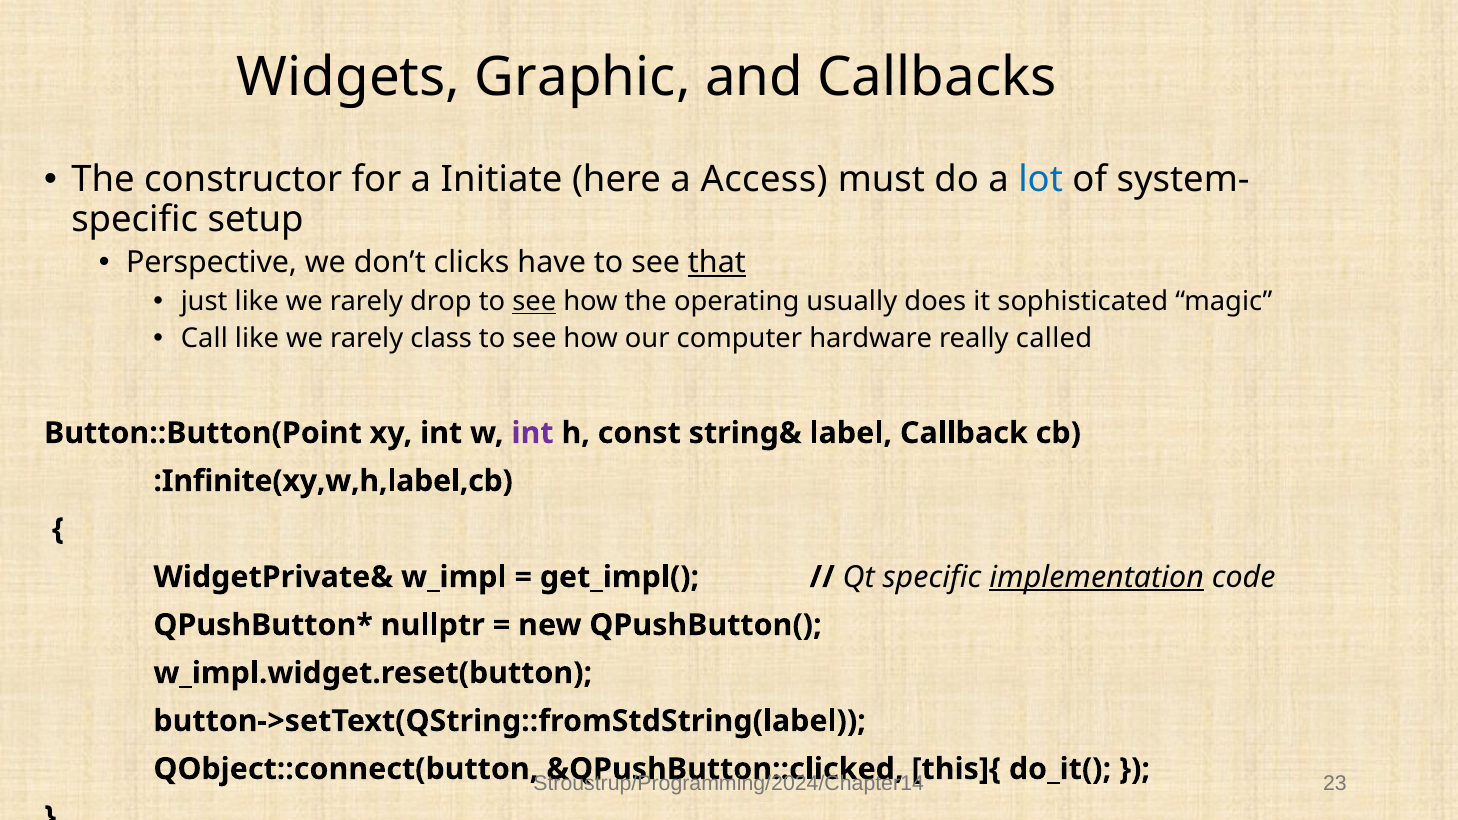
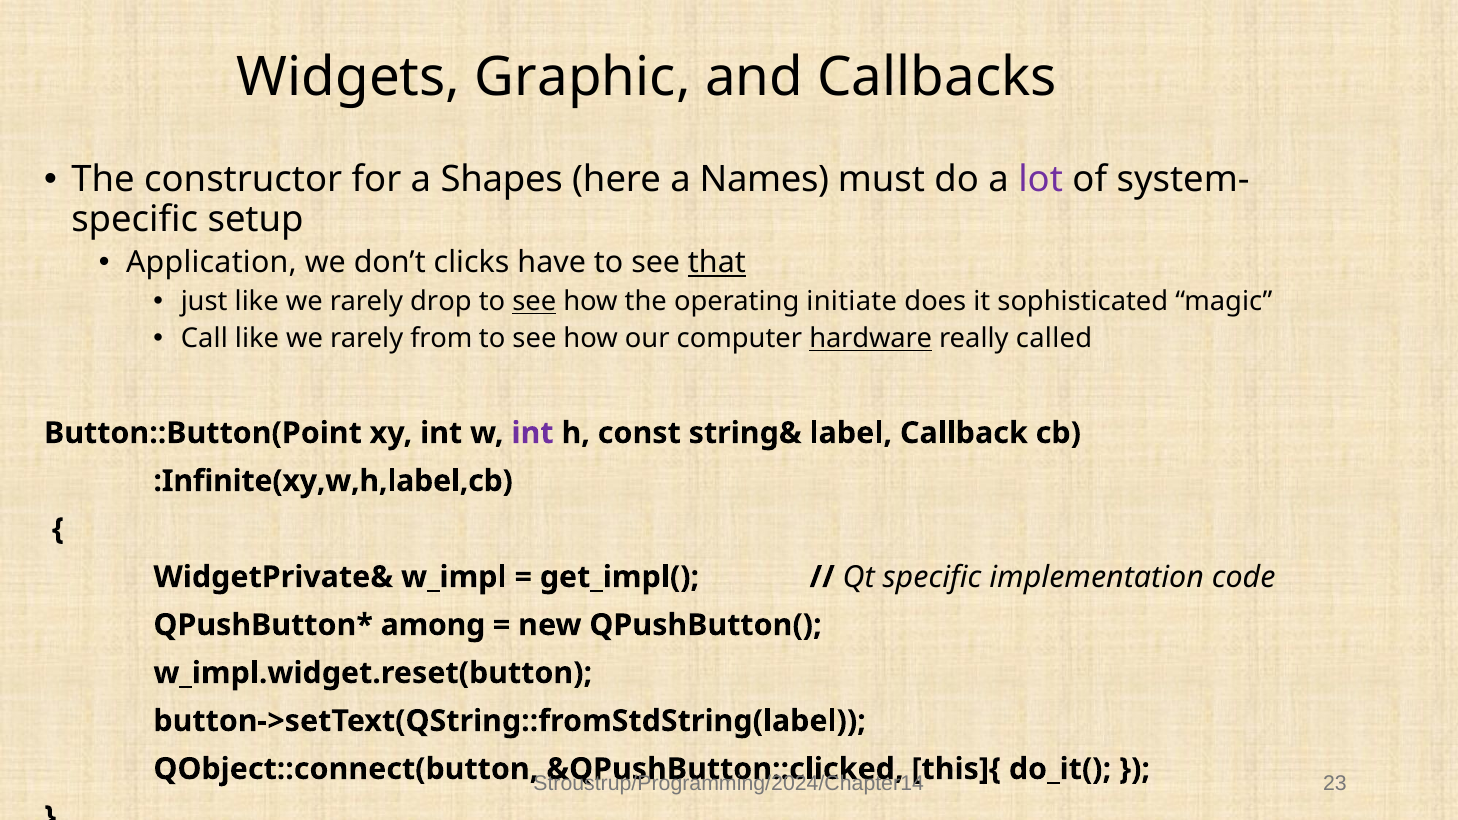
Initiate: Initiate -> Shapes (502, 180)
Access: Access -> Names (764, 180)
lot colour: blue -> purple (1041, 180)
Perspective: Perspective -> Application (211, 263)
usually: usually -> initiate (852, 302)
class: class -> from (441, 339)
hardware underline: none -> present (871, 339)
implementation underline: present -> none (1097, 577)
nullptr: nullptr -> among (433, 625)
